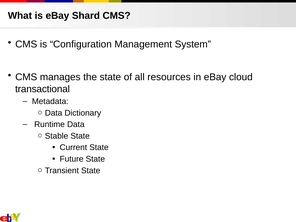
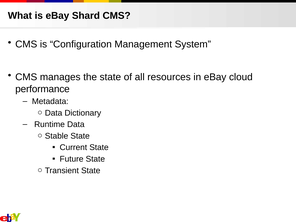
transactional: transactional -> performance (42, 89)
